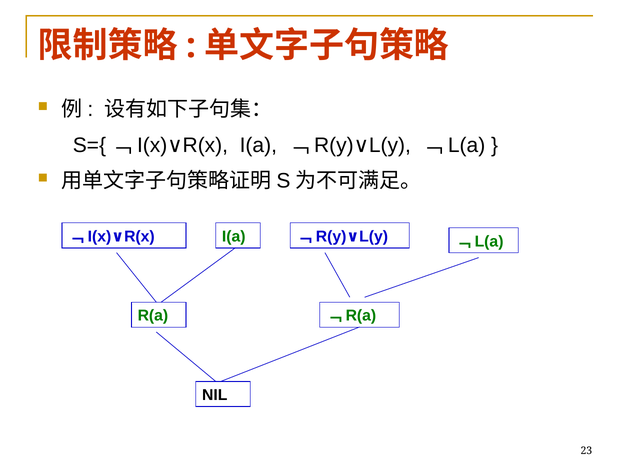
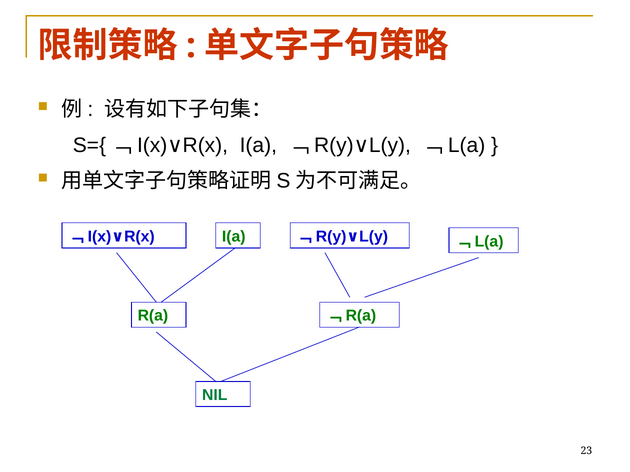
NIL colour: black -> green (215, 396)
